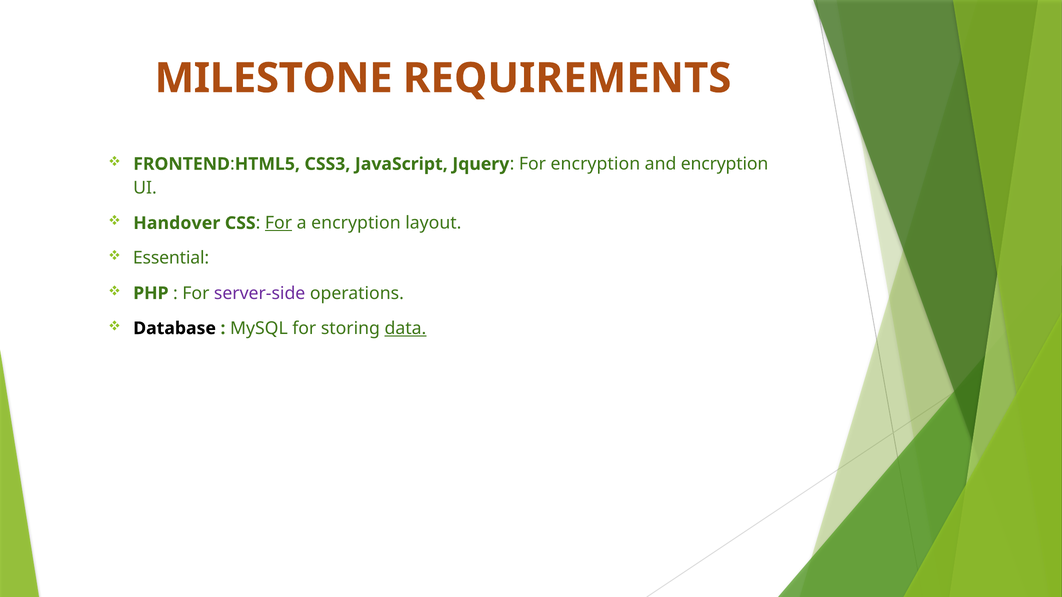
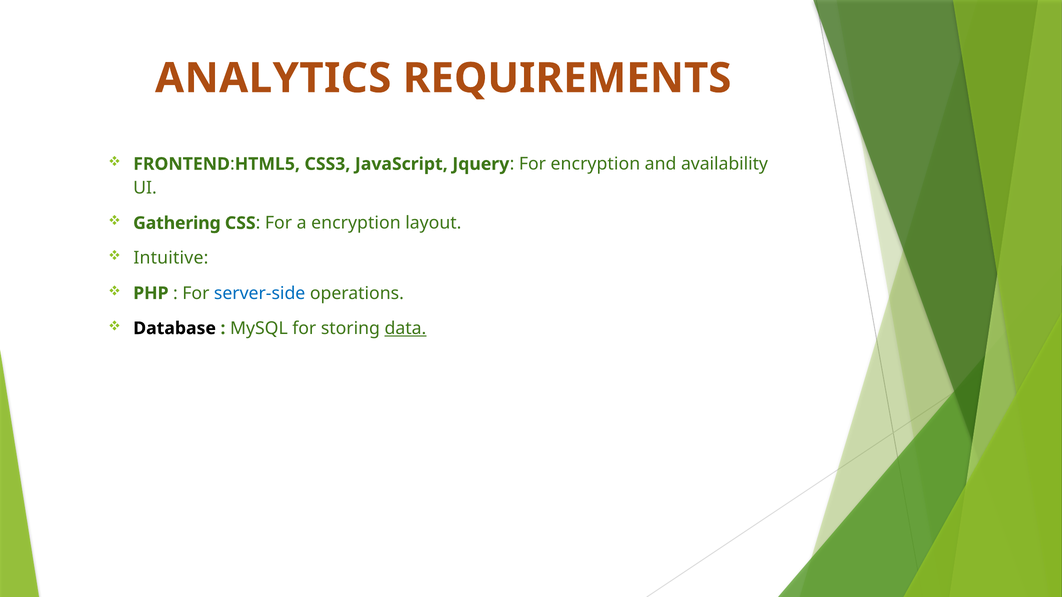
MILESTONE: MILESTONE -> ANALYTICS (273, 78)
and encryption: encryption -> availability (725, 164)
Handover: Handover -> Gathering (177, 223)
For underline: present -> none (279, 223)
Essential: Essential -> Intuitive (171, 258)
server-side colour: purple -> blue (260, 293)
